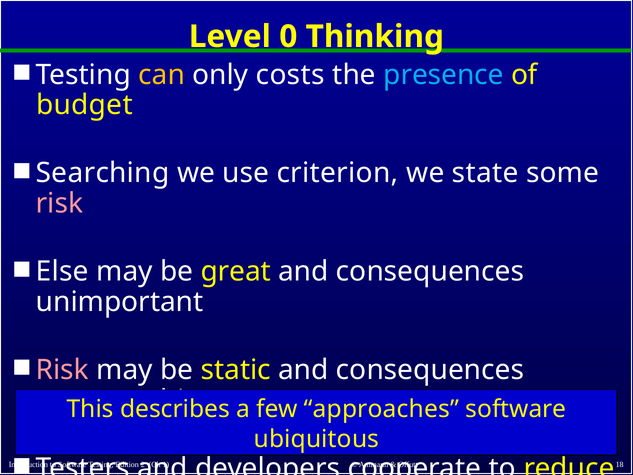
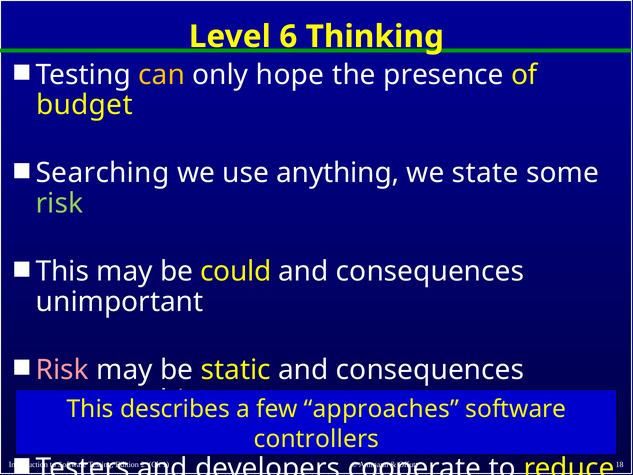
0: 0 -> 6 (288, 37)
costs: costs -> hope (290, 75)
presence colour: light blue -> white (444, 75)
criterion: criterion -> anything (338, 173)
risk colour: pink -> light green (59, 203)
Else: Else -> This (62, 271)
great: great -> could (236, 271)
ubiquitous: ubiquitous -> controllers (316, 439)
